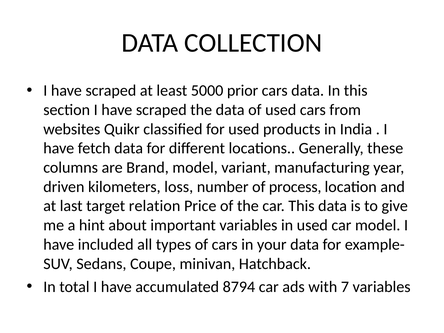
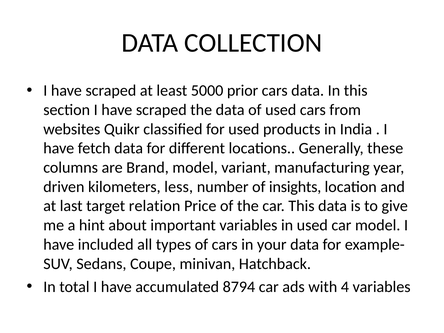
loss: loss -> less (179, 187)
process: process -> insights (295, 187)
7: 7 -> 4 (345, 287)
